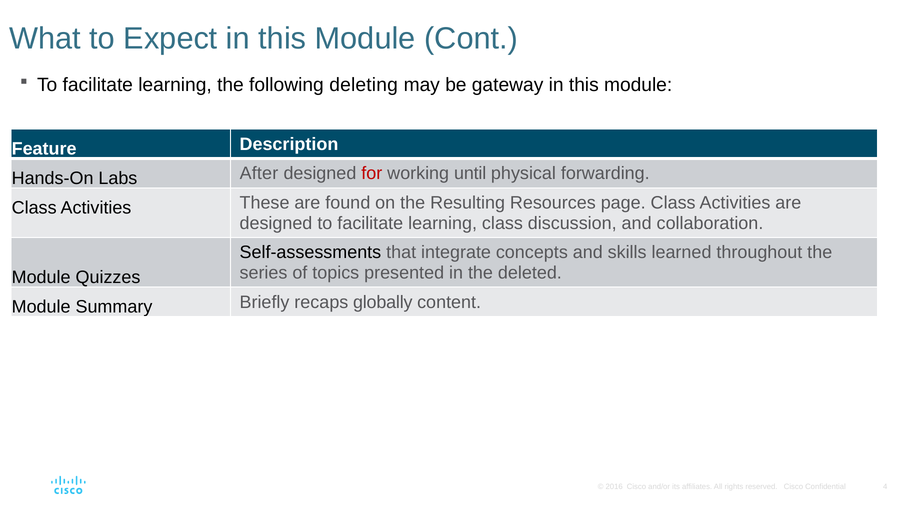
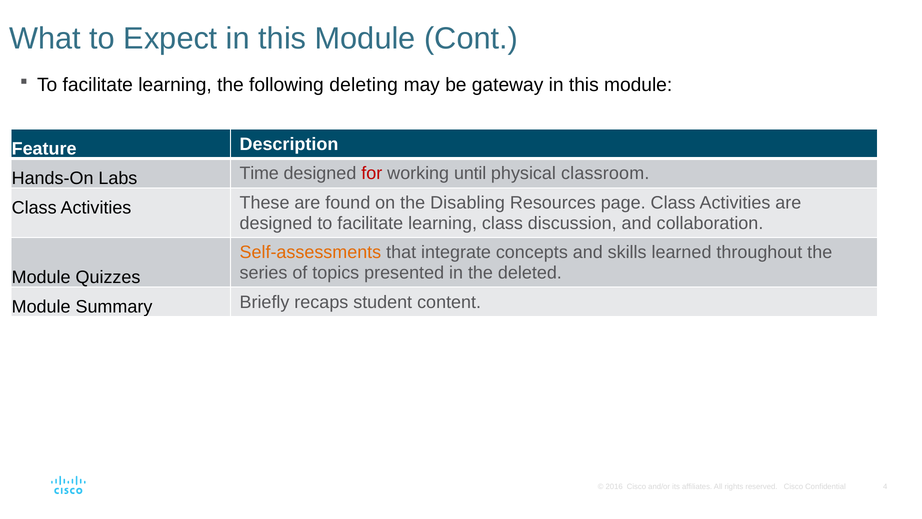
After: After -> Time (259, 173)
forwarding: forwarding -> classroom (605, 173)
Resulting: Resulting -> Disabling (468, 203)
Self-assessments colour: black -> orange (310, 252)
globally: globally -> student (383, 302)
